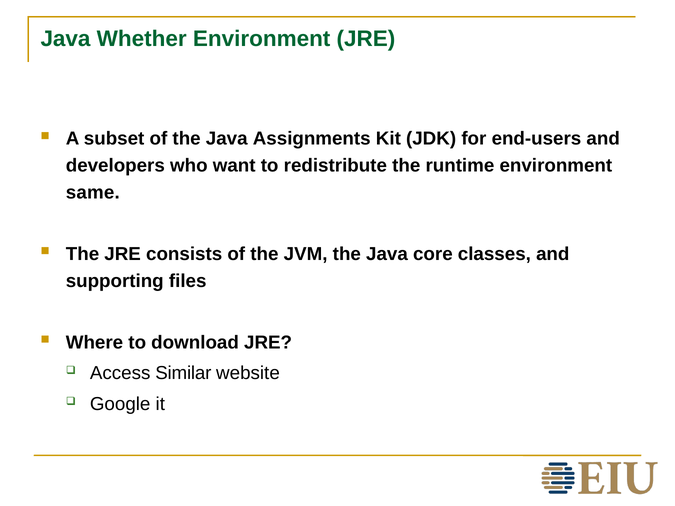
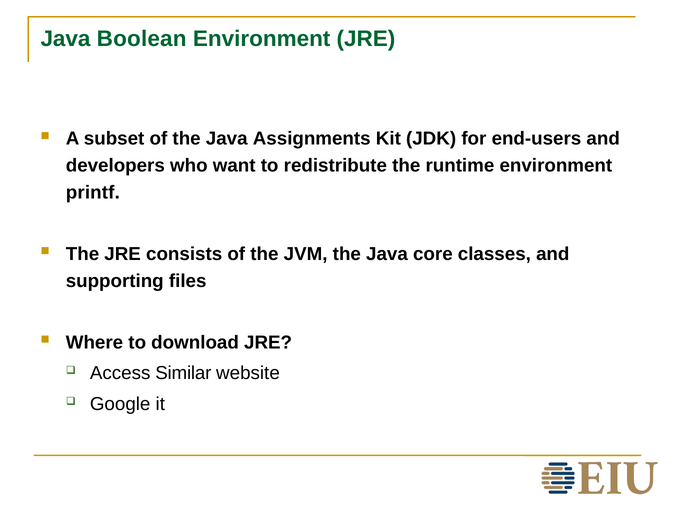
Whether: Whether -> Boolean (142, 39)
same: same -> printf (93, 193)
